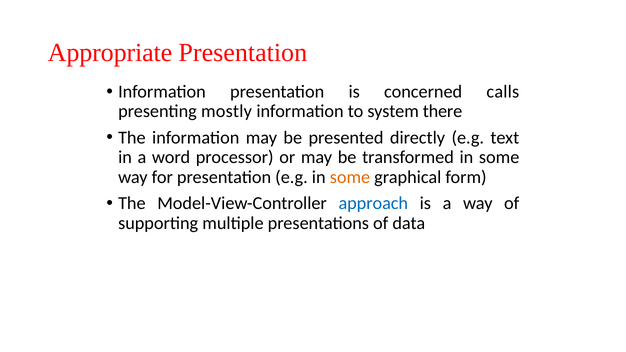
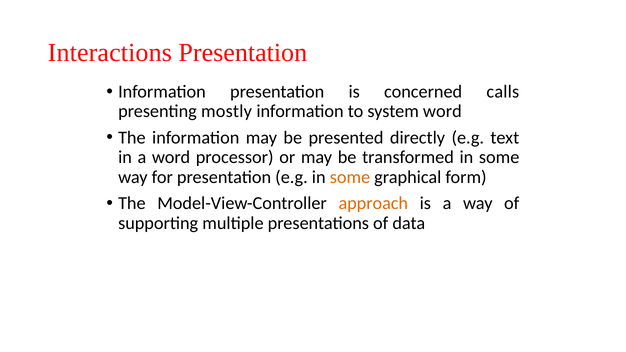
Appropriate: Appropriate -> Interactions (110, 53)
system there: there -> word (442, 111)
approach colour: blue -> orange (373, 203)
